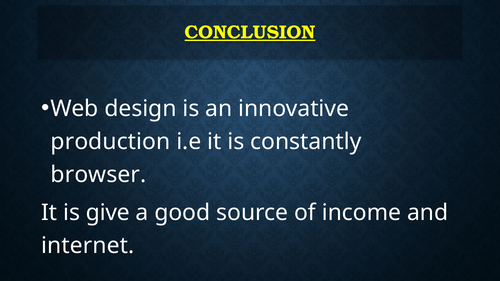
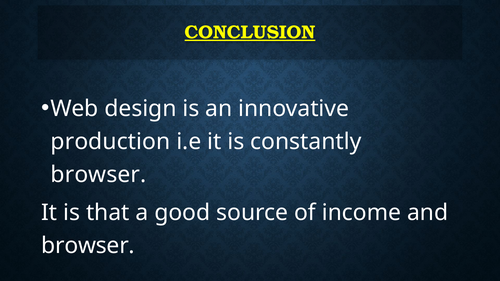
give: give -> that (108, 213)
internet: internet -> browser (88, 246)
